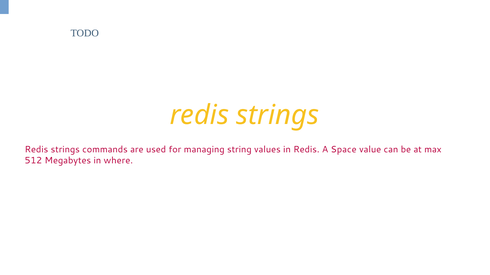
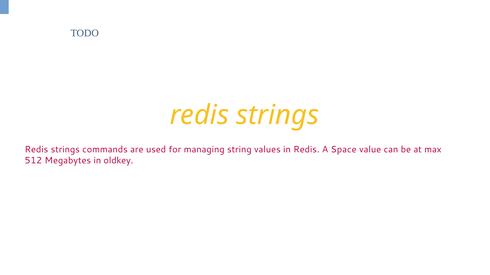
where: where -> oldkey (118, 161)
